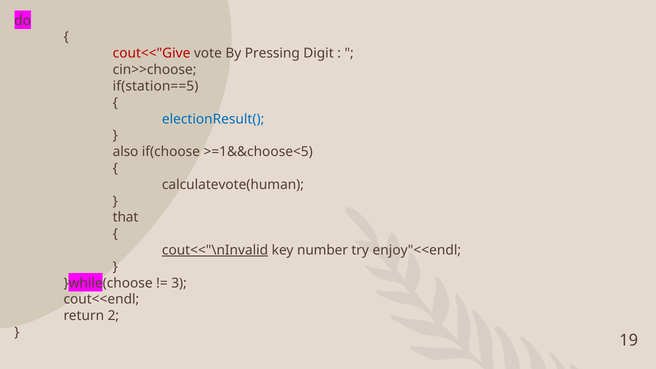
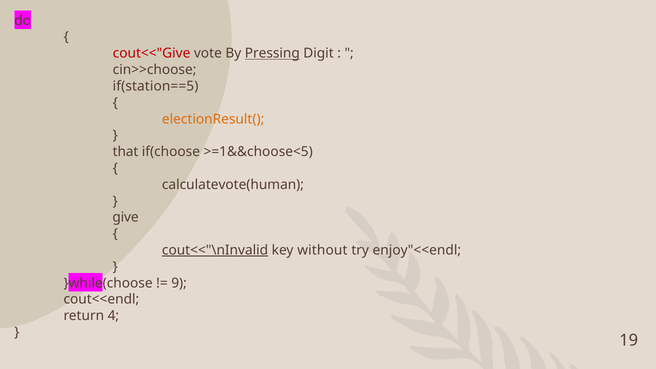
Pressing underline: none -> present (272, 53)
electionResult( colour: blue -> orange (213, 119)
also: also -> that (126, 152)
that: that -> give (126, 217)
number: number -> without (322, 250)
3: 3 -> 9 (179, 283)
2: 2 -> 4 (113, 316)
